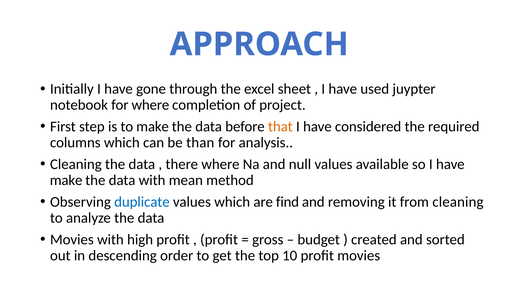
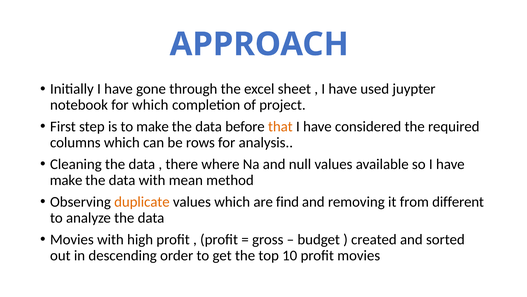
for where: where -> which (150, 105)
than: than -> rows (200, 142)
duplicate colour: blue -> orange (142, 201)
from cleaning: cleaning -> different (458, 201)
